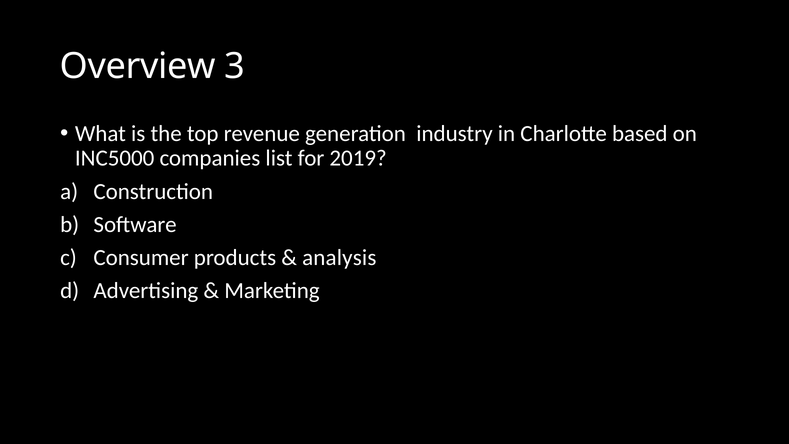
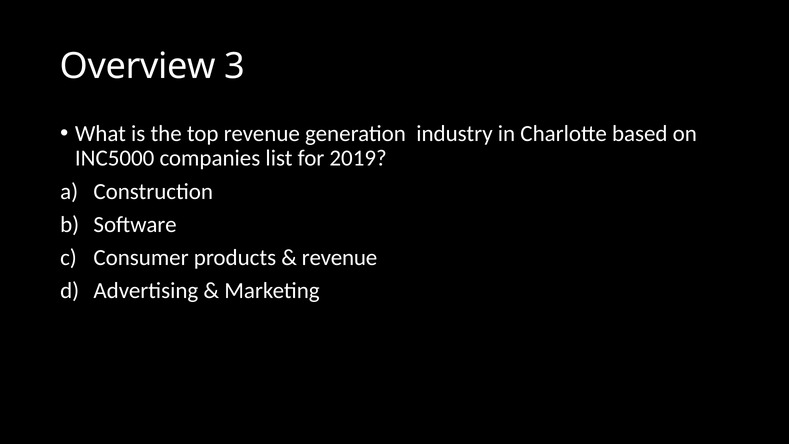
analysis: analysis -> revenue (339, 258)
